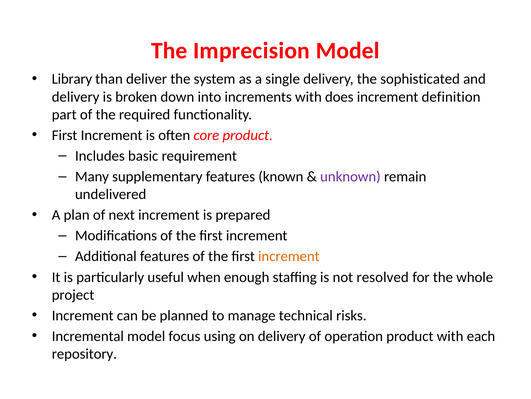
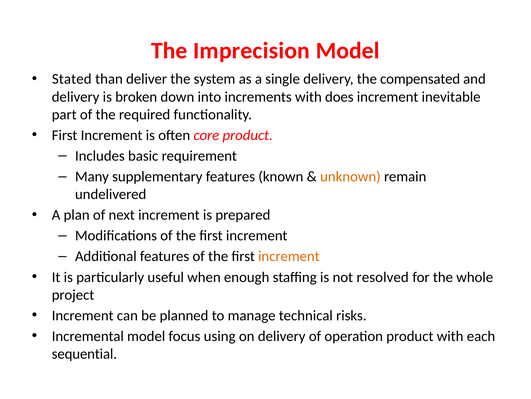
Library: Library -> Stated (72, 79)
sophisticated: sophisticated -> compensated (420, 79)
definition: definition -> inevitable (451, 97)
unknown colour: purple -> orange (350, 176)
repository: repository -> sequential (84, 353)
